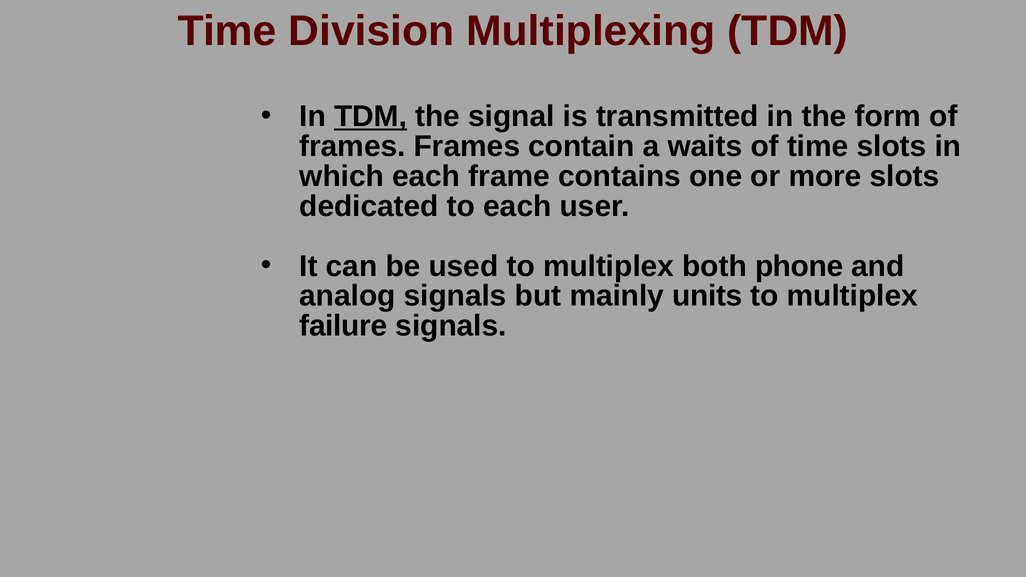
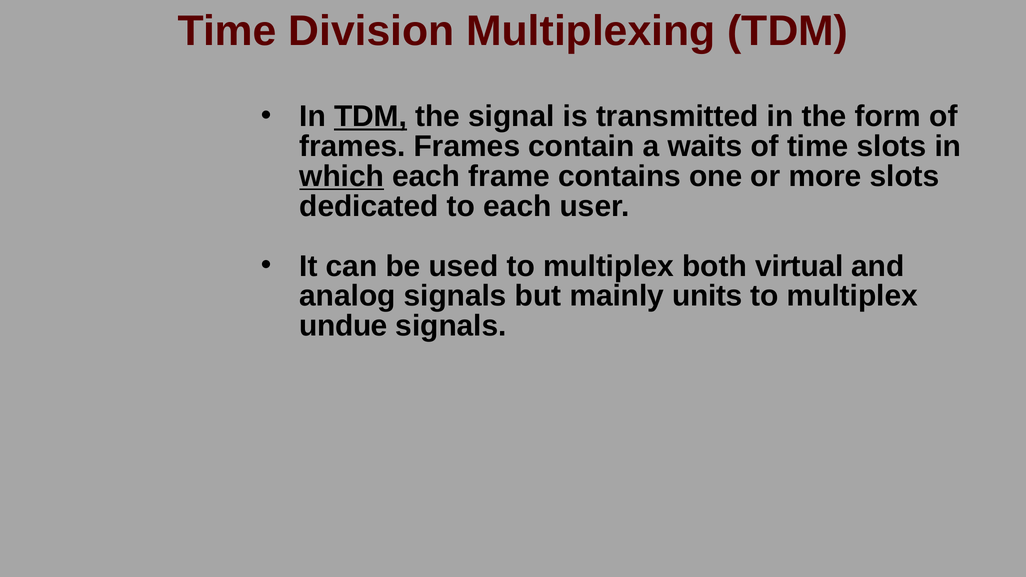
which underline: none -> present (342, 176)
phone: phone -> virtual (799, 266)
failure: failure -> undue (343, 326)
